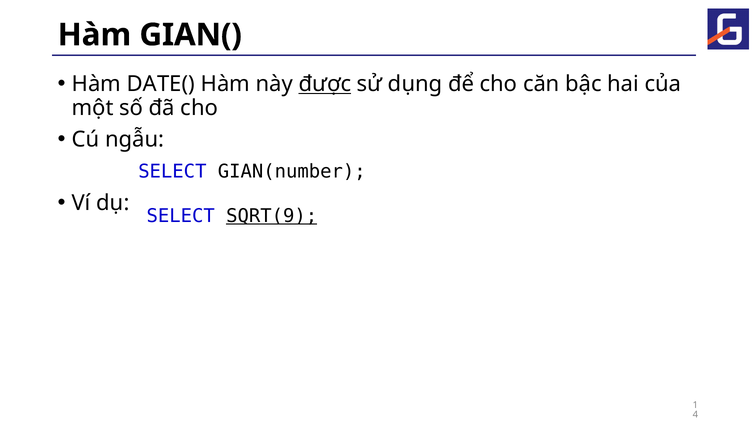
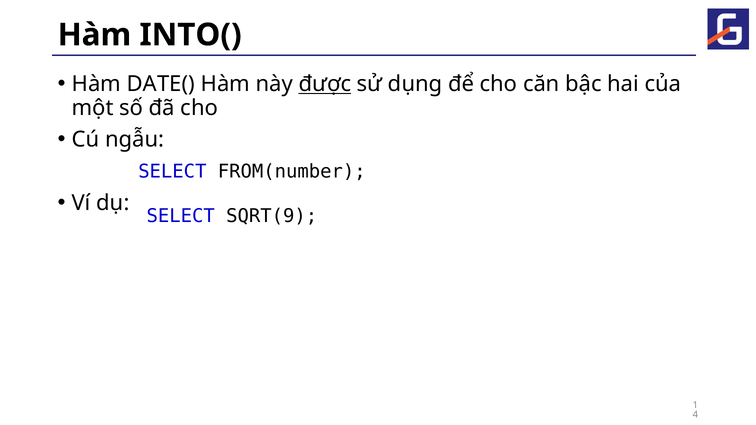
GIAN(: GIAN( -> INTO( (191, 35)
GIAN(number: GIAN(number -> FROM(number (292, 172)
SQRT(9 underline: present -> none (272, 216)
